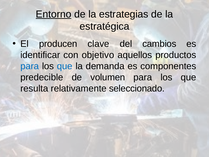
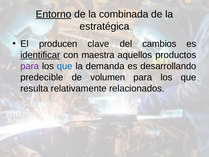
estrategias: estrategias -> combinada (124, 14)
identificar underline: none -> present (40, 55)
objetivo: objetivo -> maestra (98, 55)
para colour: blue -> purple (30, 66)
componentes: componentes -> desarrollando (168, 66)
seleccionado: seleccionado -> relacionados (137, 88)
